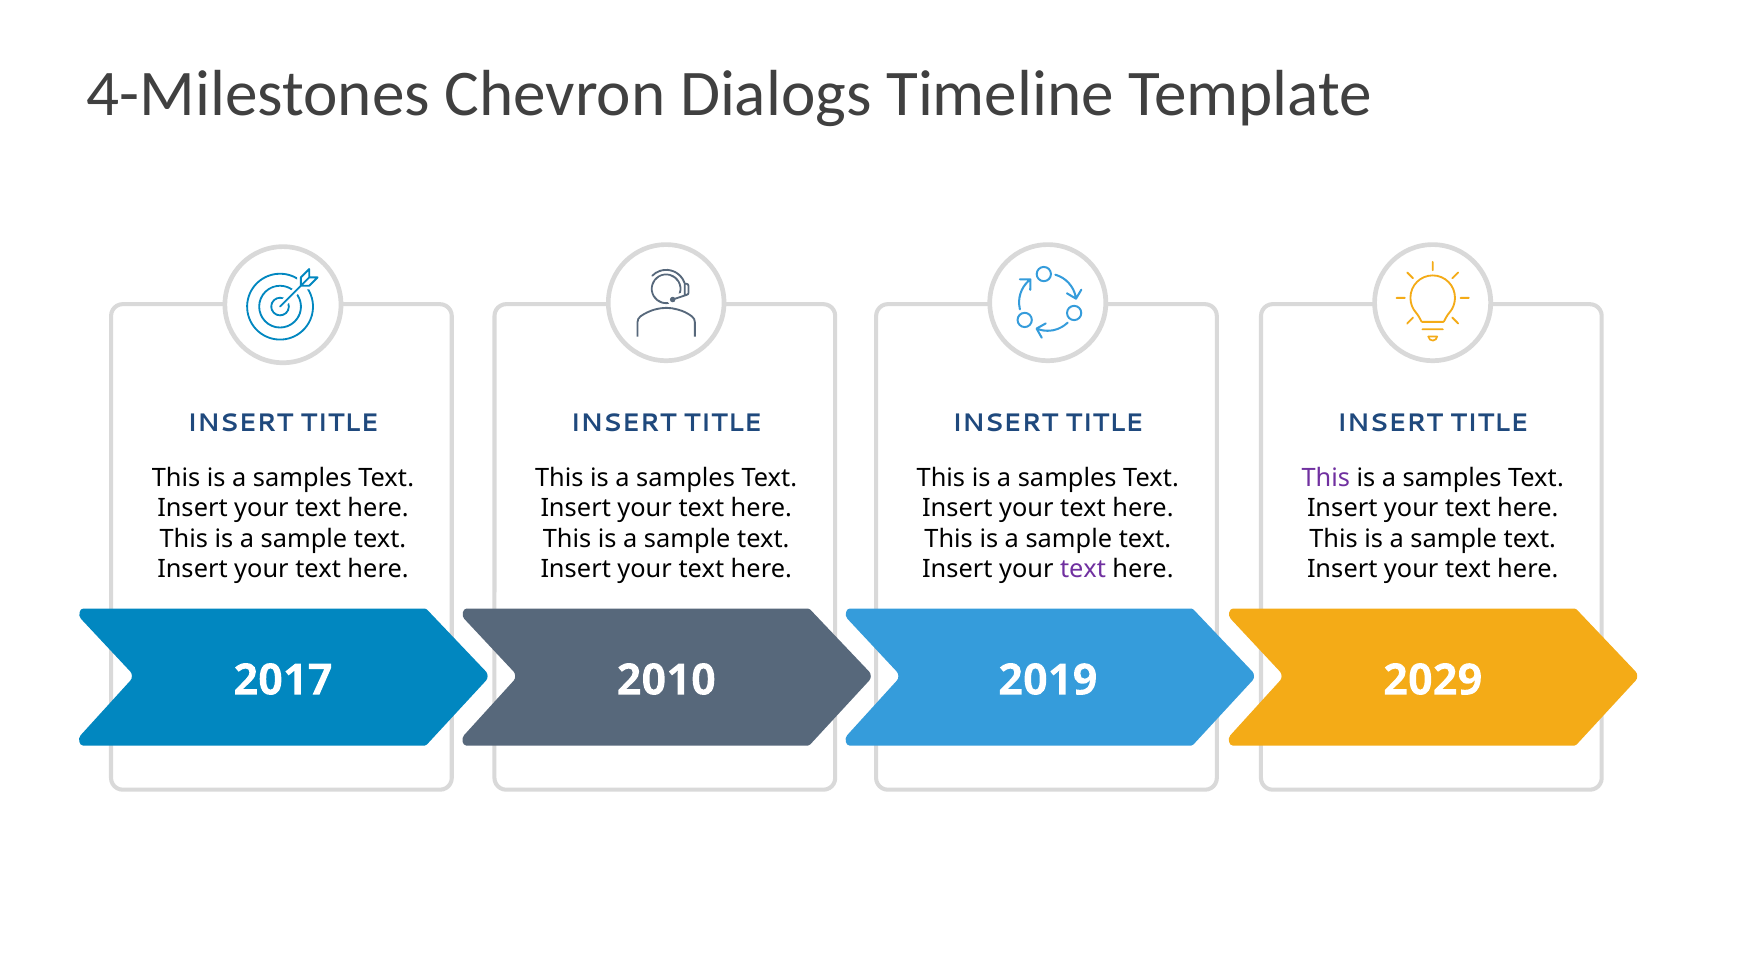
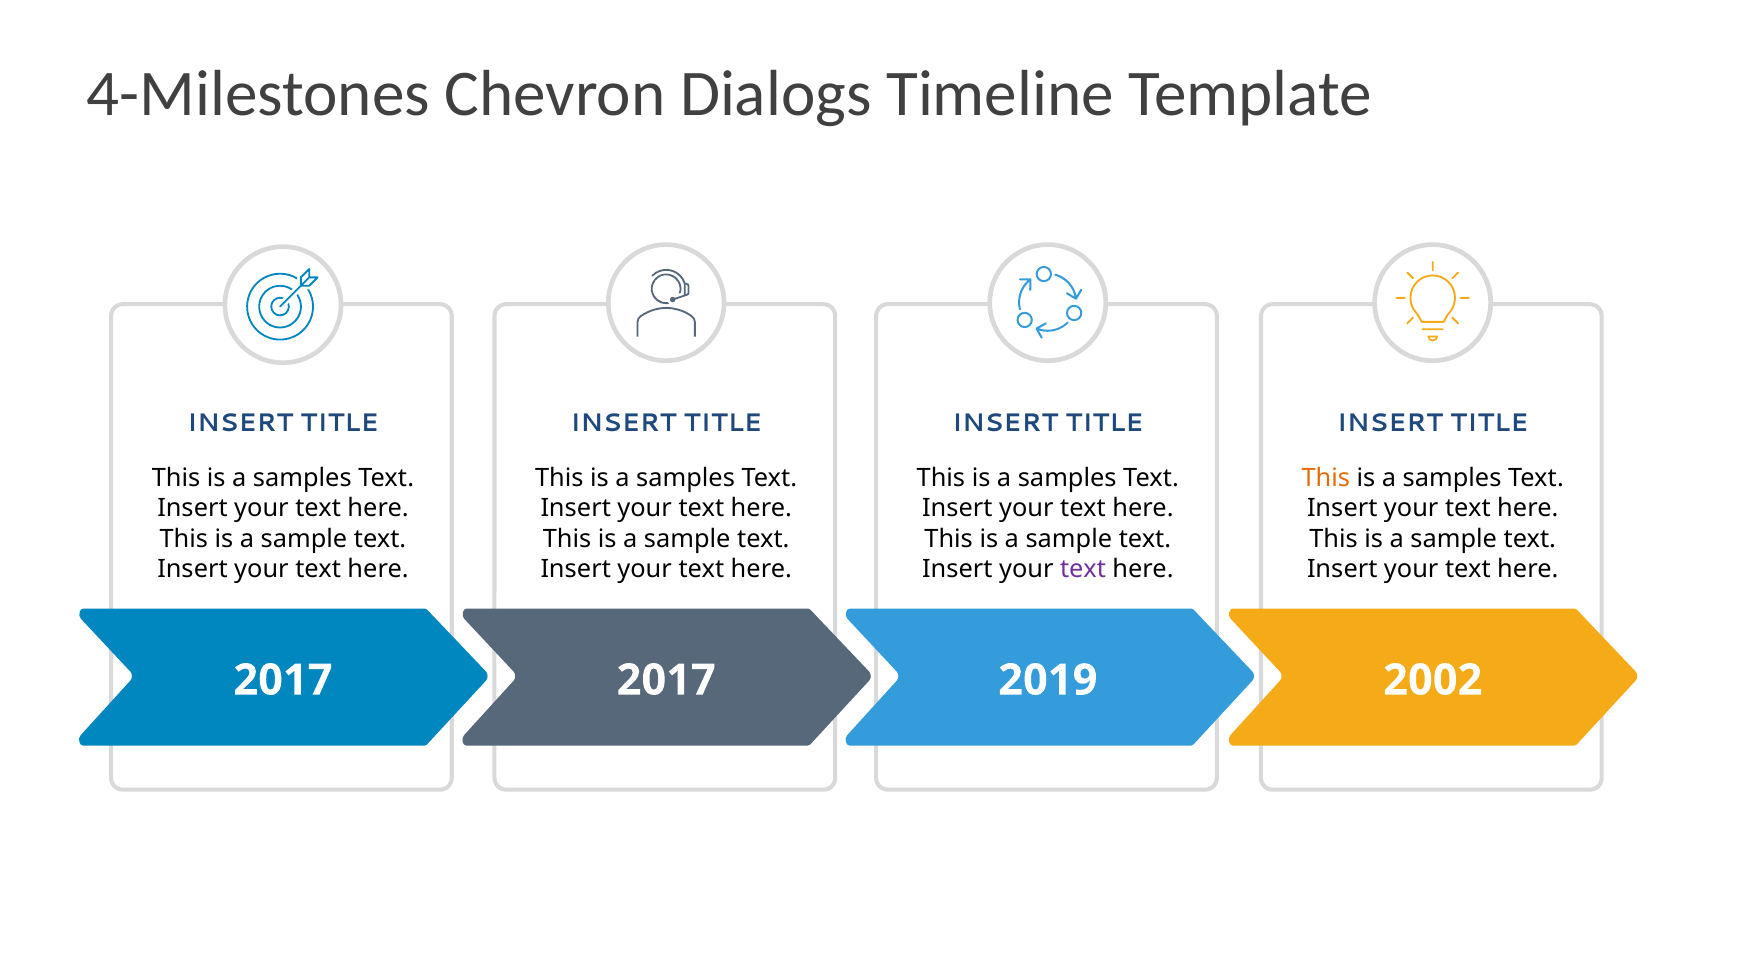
This colour: purple -> orange (1326, 478)
2017 2010: 2010 -> 2017 (666, 680)
2029: 2029 -> 2002 (1433, 680)
